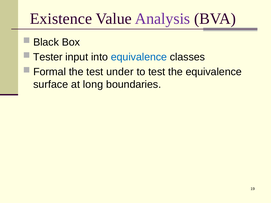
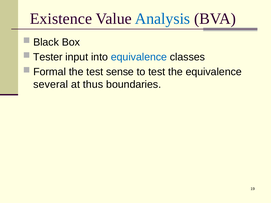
Analysis colour: purple -> blue (162, 19)
under: under -> sense (120, 72)
surface: surface -> several (51, 84)
long: long -> thus (93, 84)
